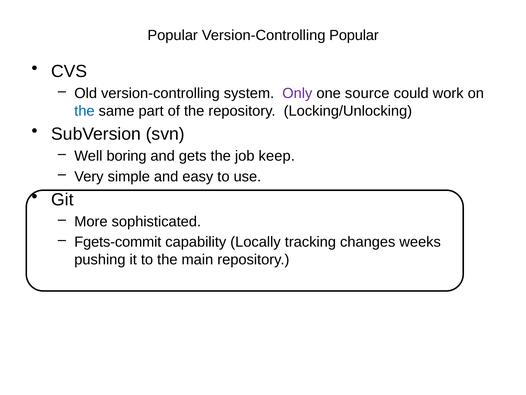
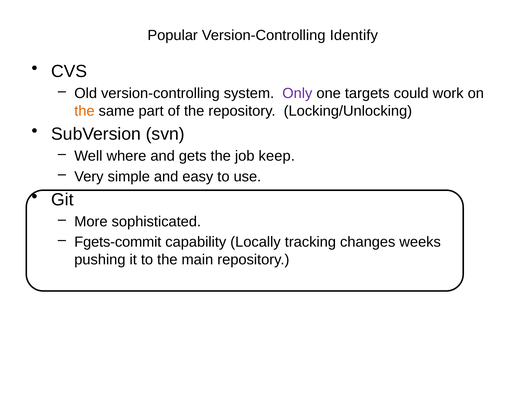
Version-Controlling Popular: Popular -> Identify (354, 35)
source: source -> targets (367, 93)
the colour: blue -> orange (84, 111)
boring: boring -> where (126, 156)
